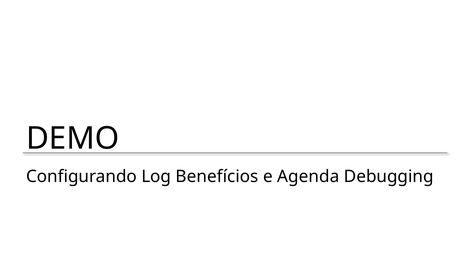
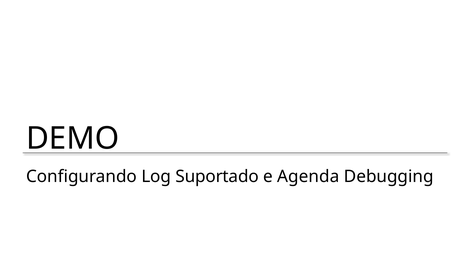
Benefícios: Benefícios -> Suportado (217, 176)
